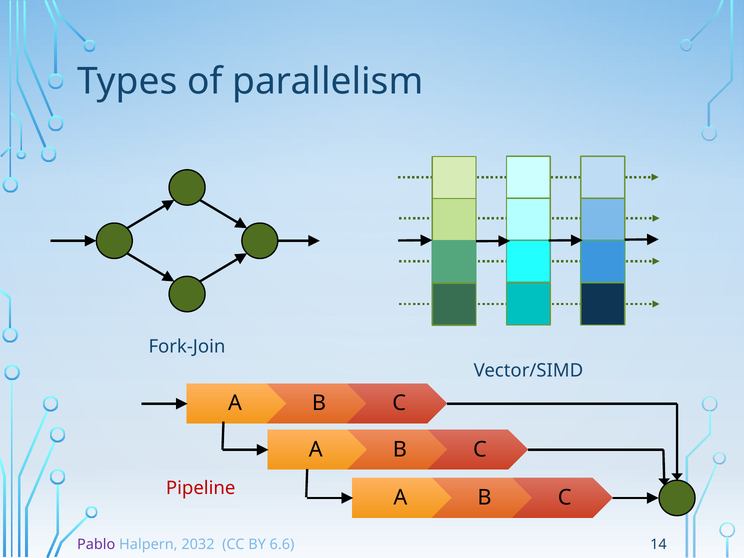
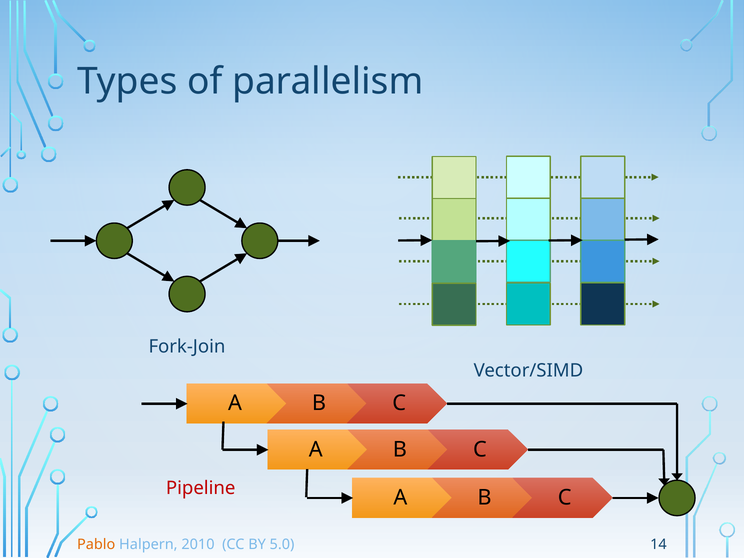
Pablo colour: purple -> orange (96, 544)
2032: 2032 -> 2010 (198, 544)
6.6: 6.6 -> 5.0 (282, 544)
